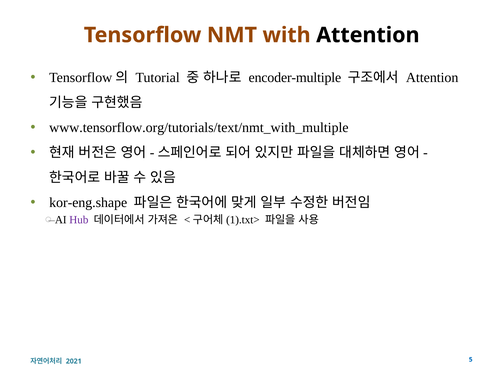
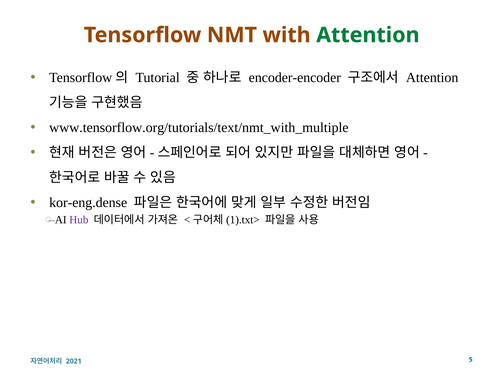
Attention colour: black -> green (368, 35)
encoder-multiple: encoder-multiple -> encoder-encoder (295, 78)
kor-eng.shape: kor-eng.shape -> kor-eng.dense (88, 202)
